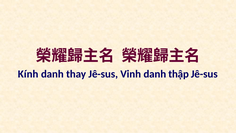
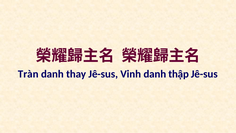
Kính: Kính -> Tràn (28, 74)
